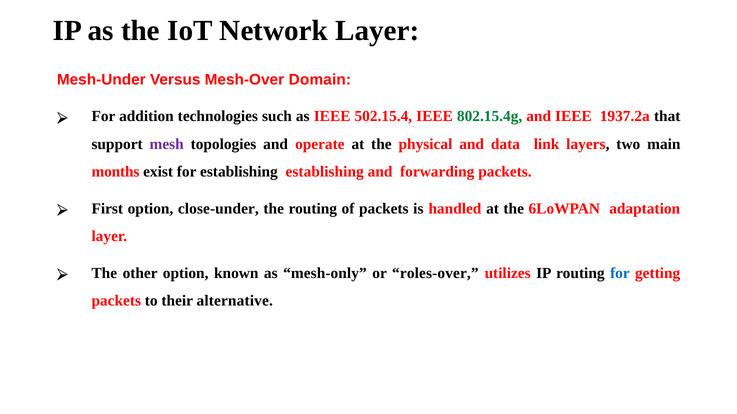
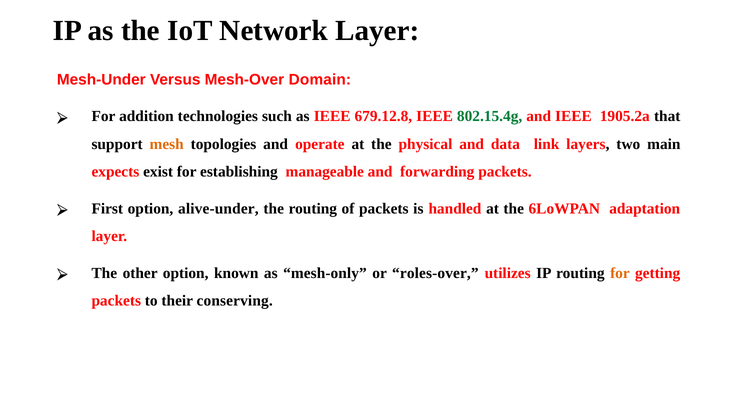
502.15.4: 502.15.4 -> 679.12.8 (383, 117)
1937.2a: 1937.2a -> 1905.2a (625, 117)
mesh colour: purple -> orange (167, 144)
months: months -> expects (115, 172)
establishing establishing: establishing -> manageable (325, 172)
close-under: close-under -> alive-under (218, 209)
for colour: blue -> orange (620, 273)
alternative: alternative -> conserving (235, 301)
